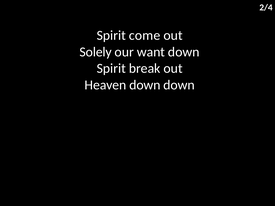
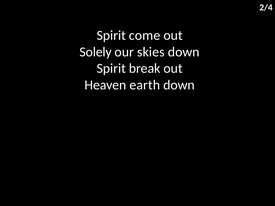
want: want -> skies (151, 52)
Heaven down: down -> earth (145, 85)
